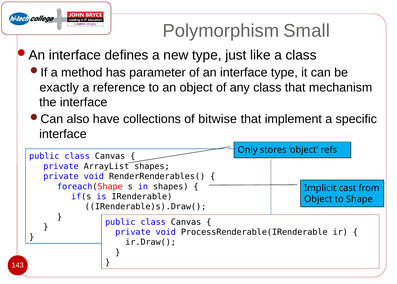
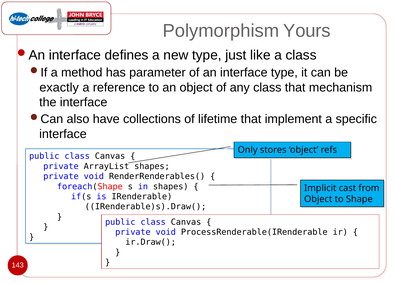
Small: Small -> Yours (307, 31)
bitwise: bitwise -> lifetime (218, 119)
